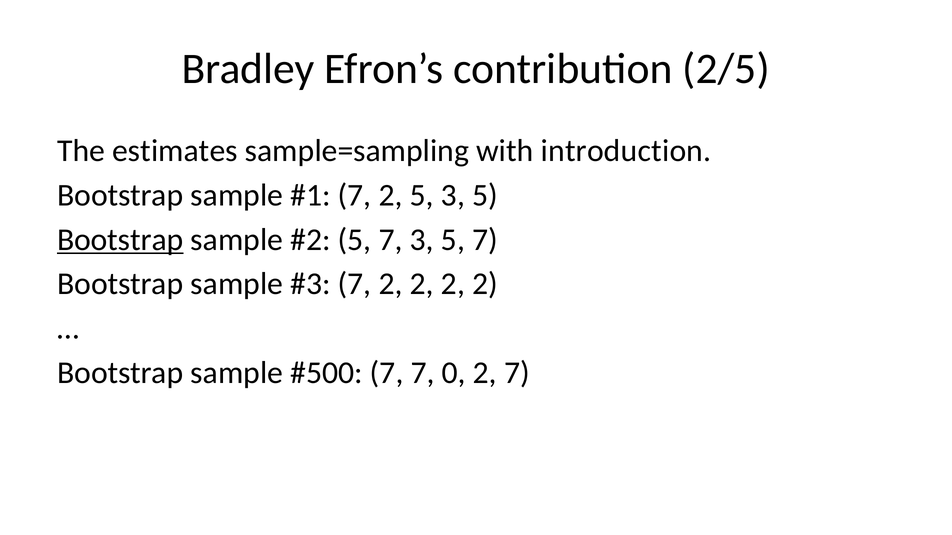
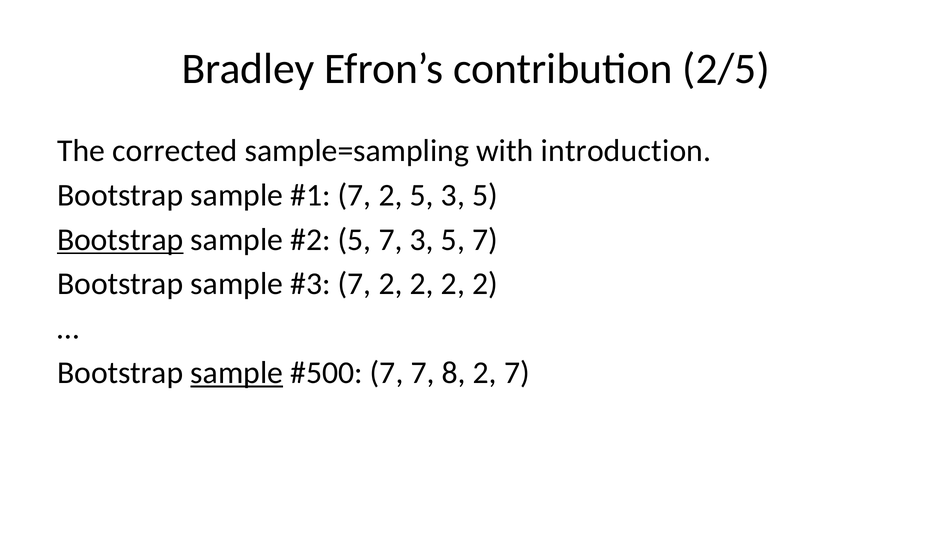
estimates: estimates -> corrected (175, 151)
sample underline: none -> present (237, 373)
0: 0 -> 8 (454, 373)
